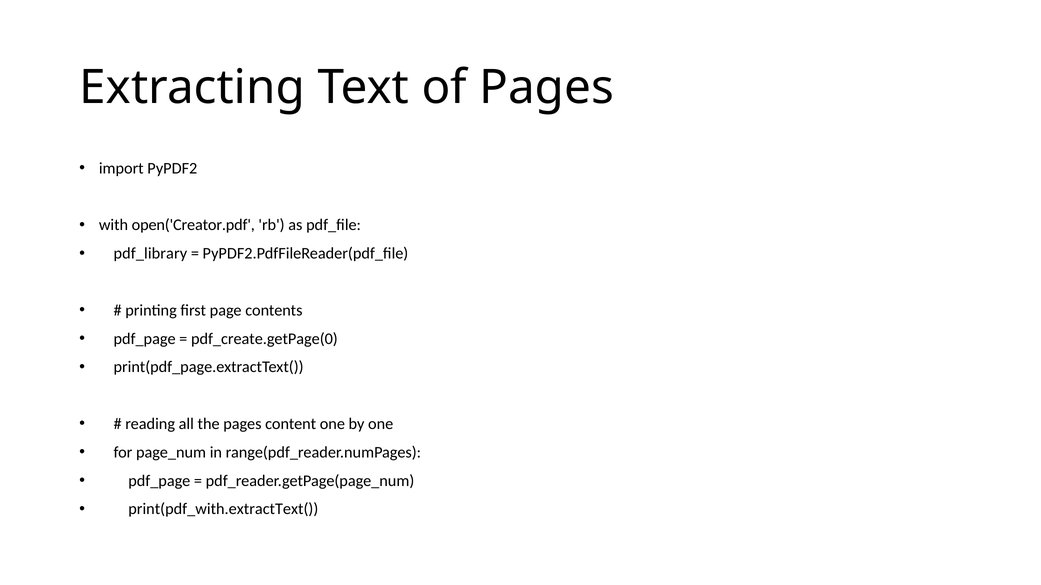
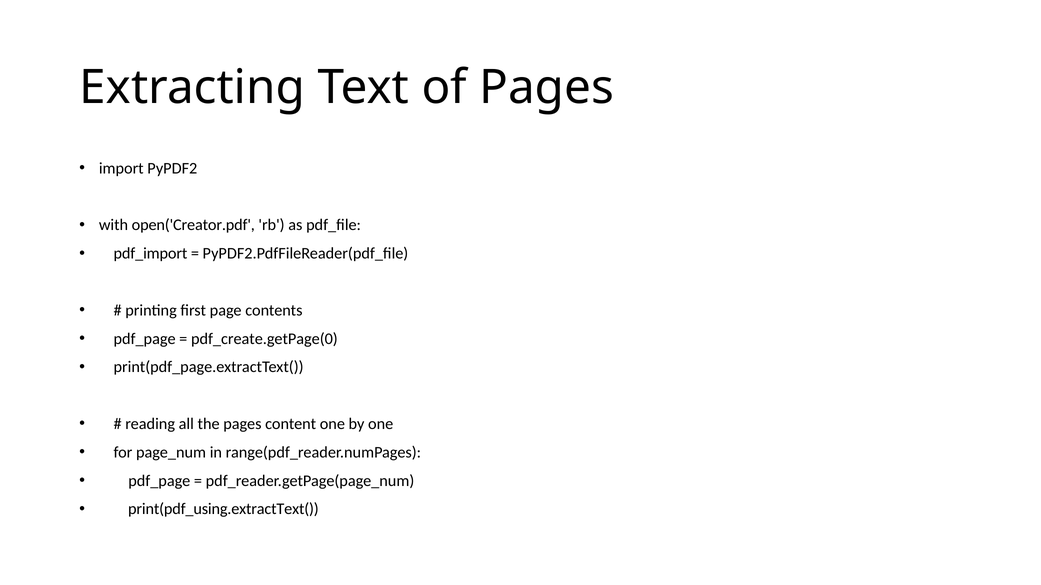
pdf_library: pdf_library -> pdf_import (150, 254)
print(pdf_with.extractText(: print(pdf_with.extractText( -> print(pdf_using.extractText( (223, 510)
